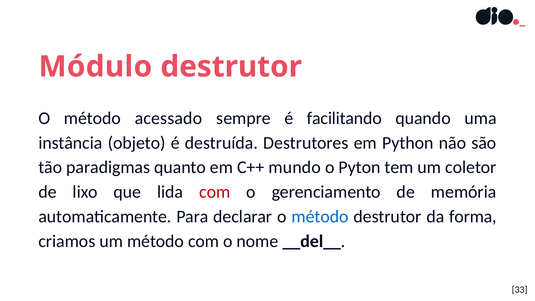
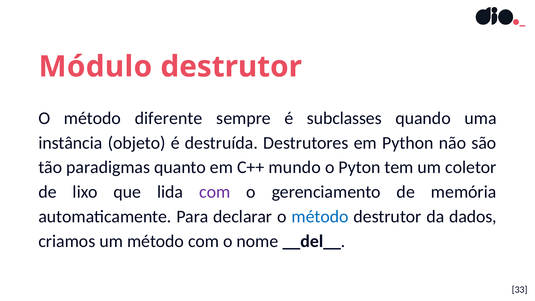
acessado: acessado -> diferente (169, 118)
facilitando: facilitando -> subclasses (344, 118)
com colour: red -> purple (215, 192)
forma: forma -> dados (473, 217)
